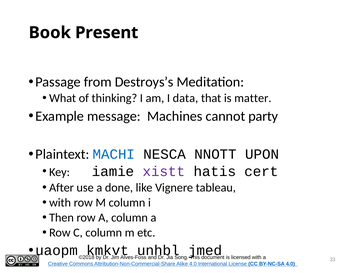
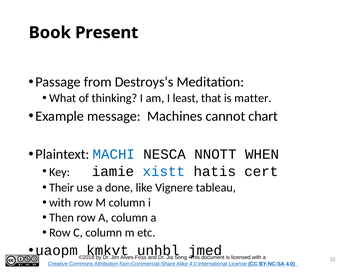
data: data -> least (186, 98)
party: party -> chart (263, 116)
UPON: UPON -> WHEN (262, 154)
xistt colour: purple -> blue (164, 171)
After: After -> Their (62, 188)
